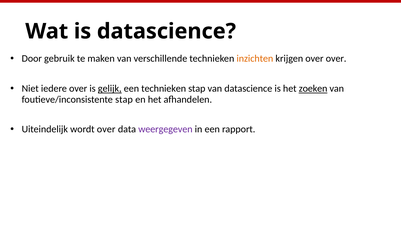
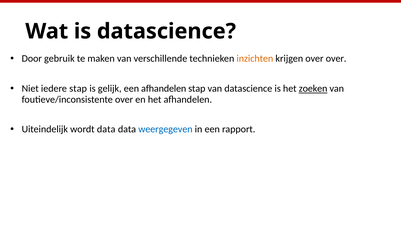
iedere over: over -> stap (78, 89)
gelijk underline: present -> none (110, 89)
een technieken: technieken -> afhandelen (164, 89)
foutieve/inconsistente stap: stap -> over (124, 100)
wordt over: over -> data (106, 130)
weergegeven colour: purple -> blue (165, 130)
